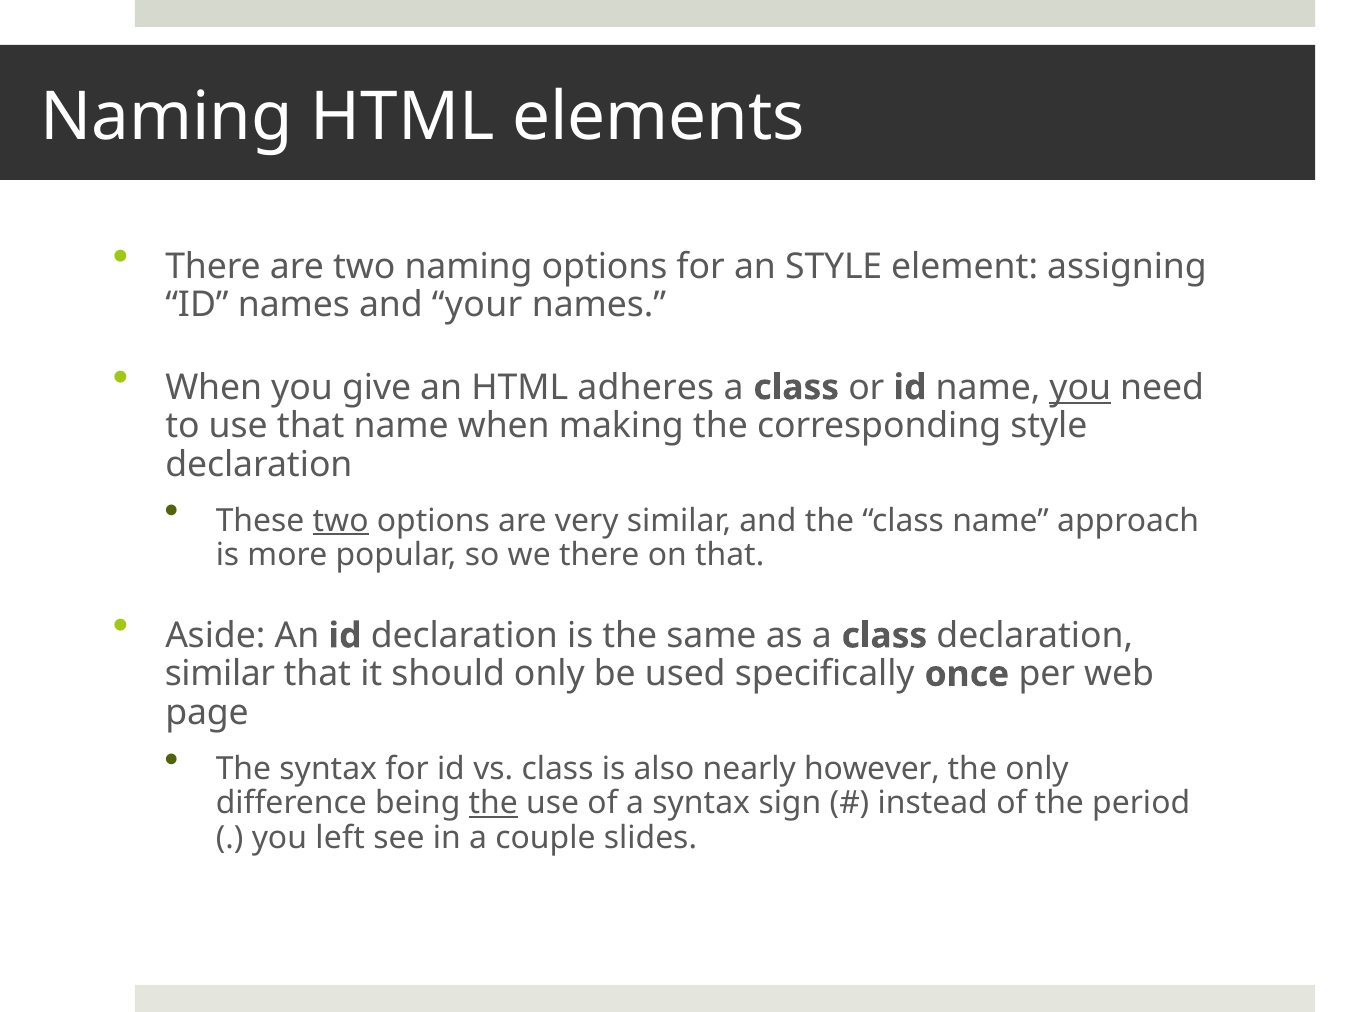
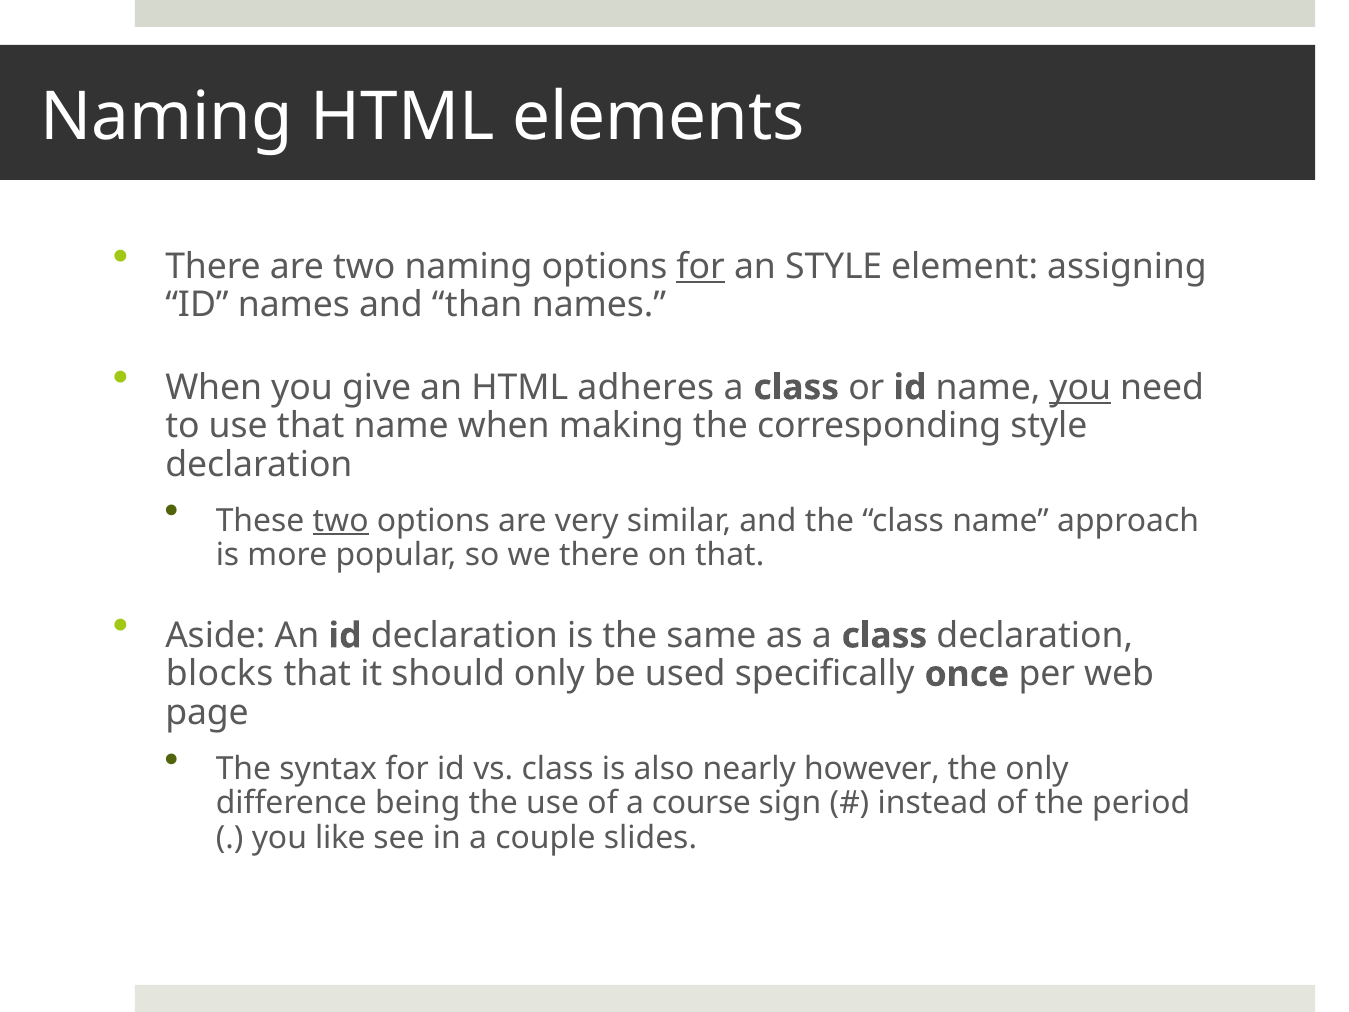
for underline: none -> present (701, 267)
your: your -> than (477, 305)
similar: similar -> blocks (220, 674)
the underline: present -> none (493, 803)
a syntax: syntax -> course (701, 803)
left: left -> like (340, 837)
